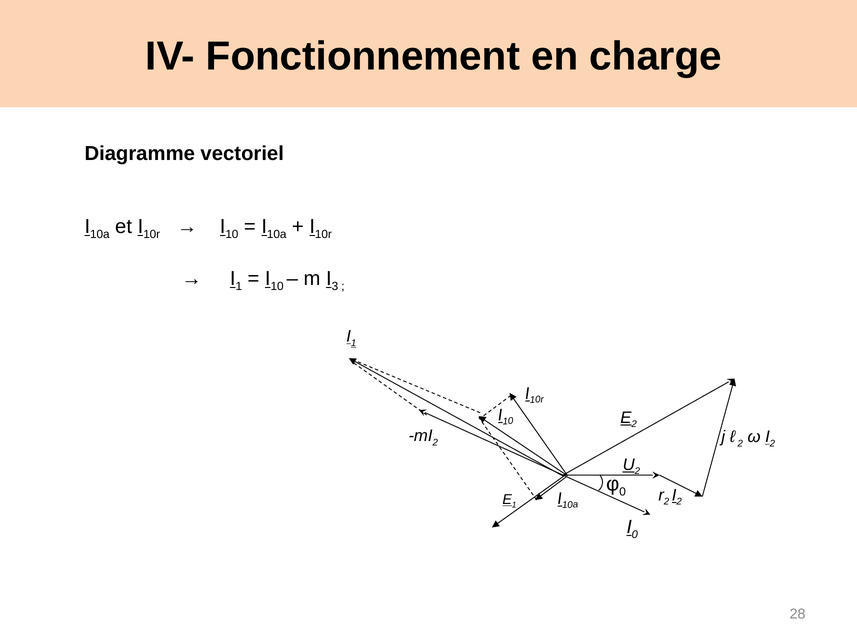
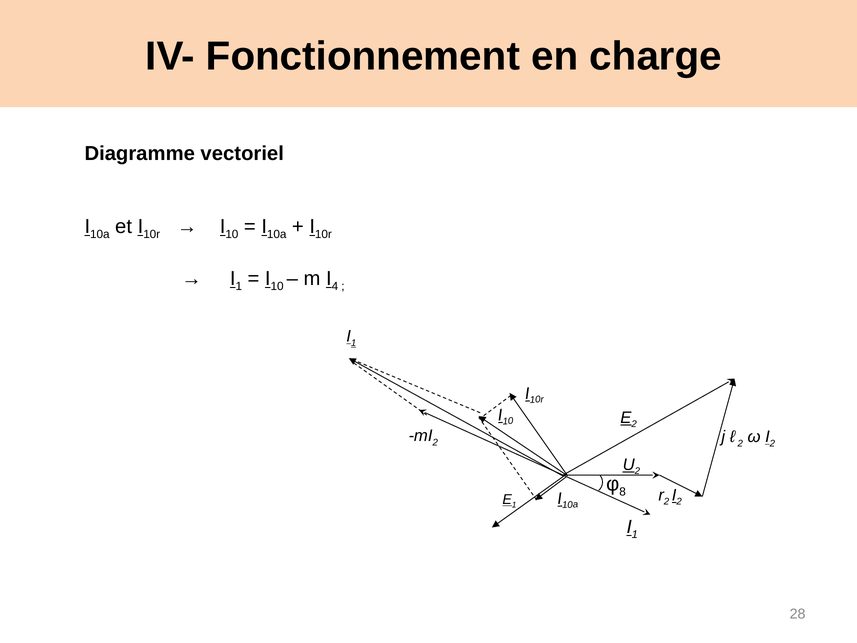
3: 3 -> 4 (335, 286)
0: 0 -> 8 (623, 492)
0: 0 -> 1 (635, 534)
